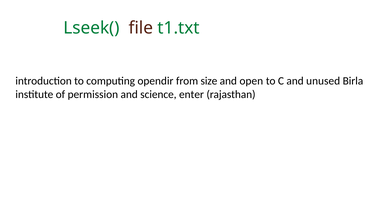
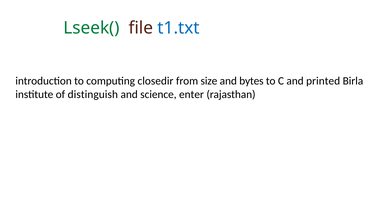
t1.txt colour: green -> blue (179, 28)
opendir: opendir -> closedir (155, 81)
open: open -> bytes (251, 81)
unused: unused -> printed (323, 81)
permission: permission -> distinguish (93, 94)
